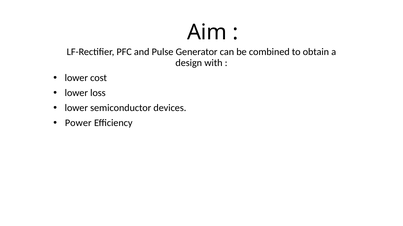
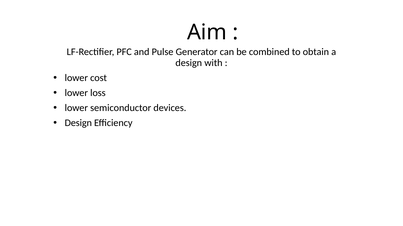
Power: Power -> Design (78, 123)
